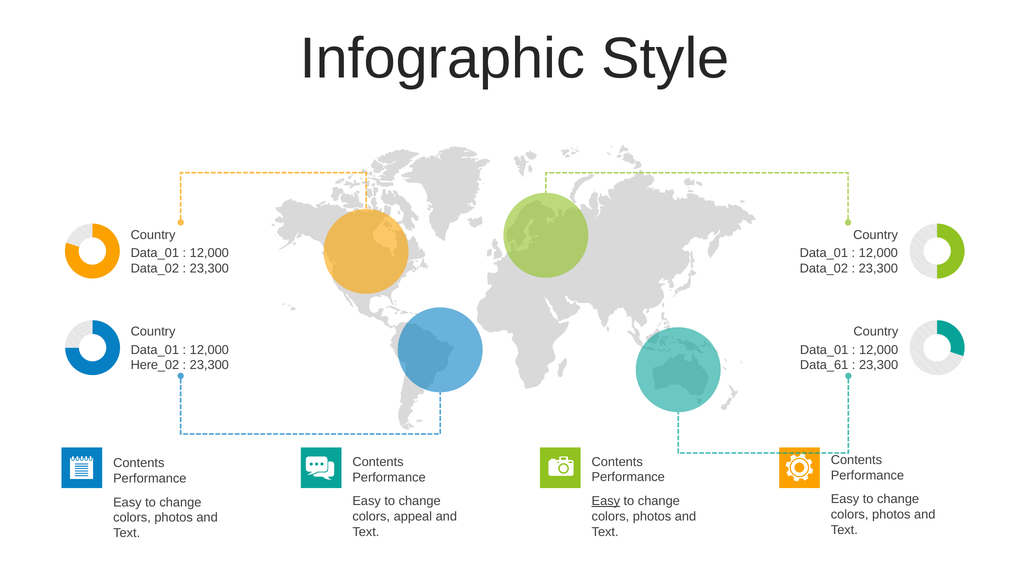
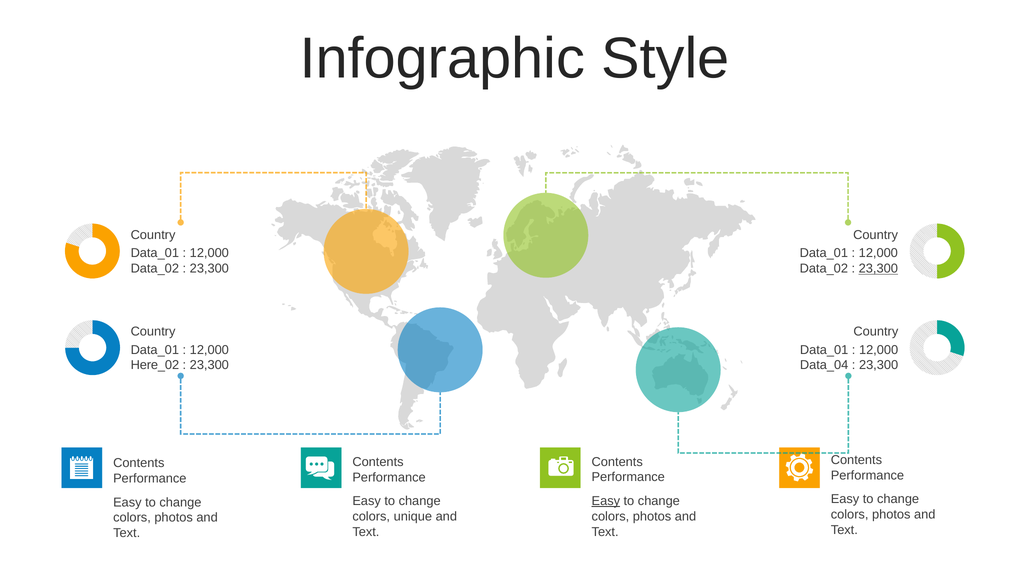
23,300 underline: none -> present (878, 268)
Data_61: Data_61 -> Data_04 (824, 365)
appeal: appeal -> unique (413, 516)
